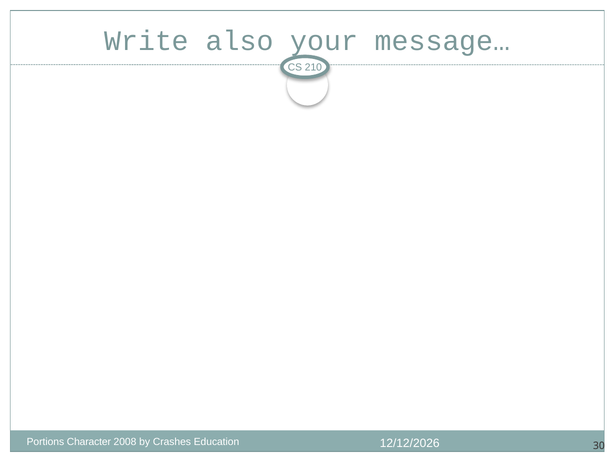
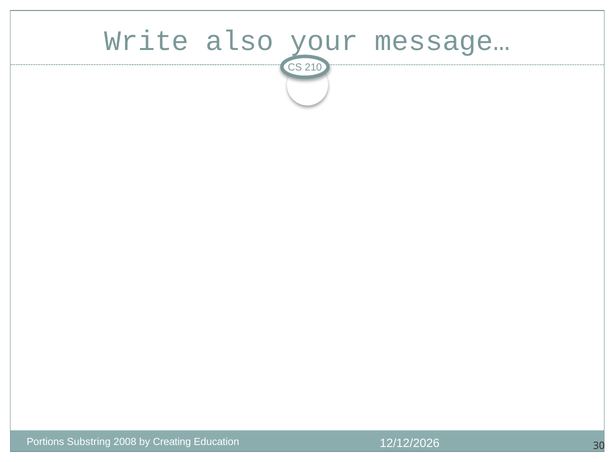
Character: Character -> Substring (89, 441)
Crashes: Crashes -> Creating (172, 441)
